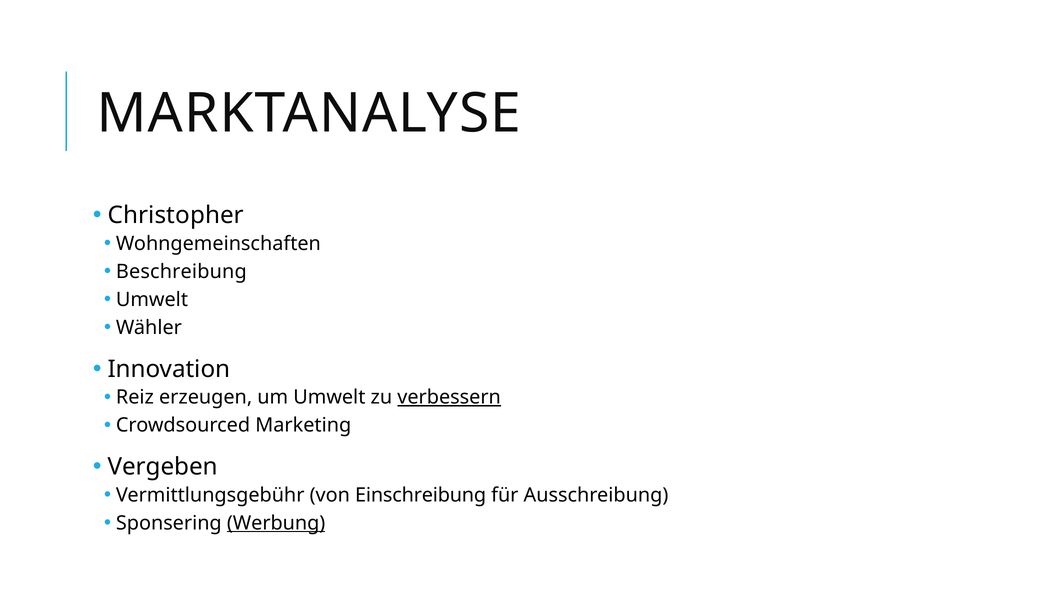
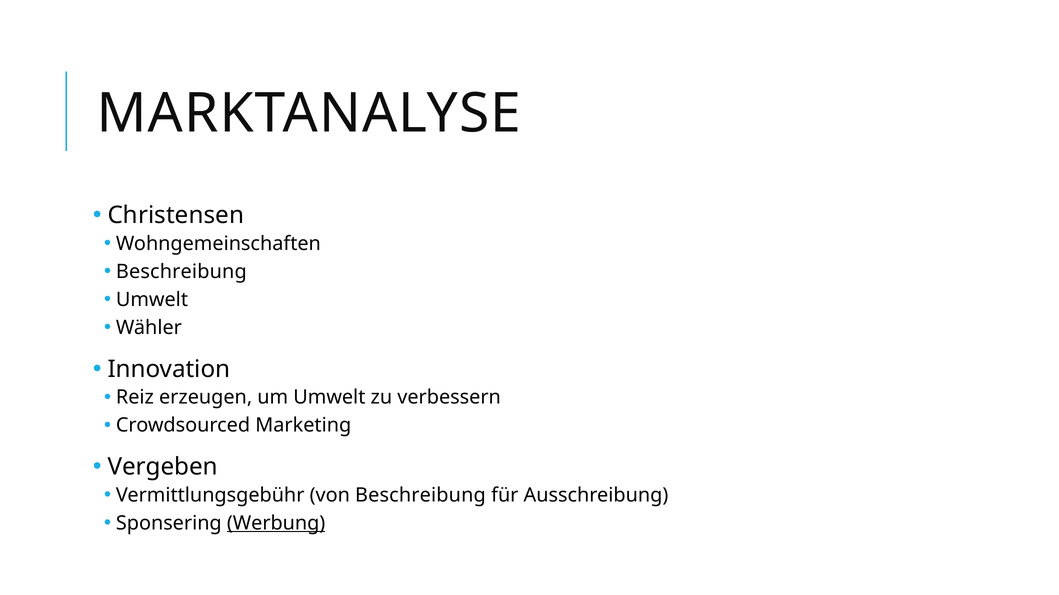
Christopher: Christopher -> Christensen (176, 215)
verbessern underline: present -> none (449, 398)
von Einschreibung: Einschreibung -> Beschreibung (420, 496)
